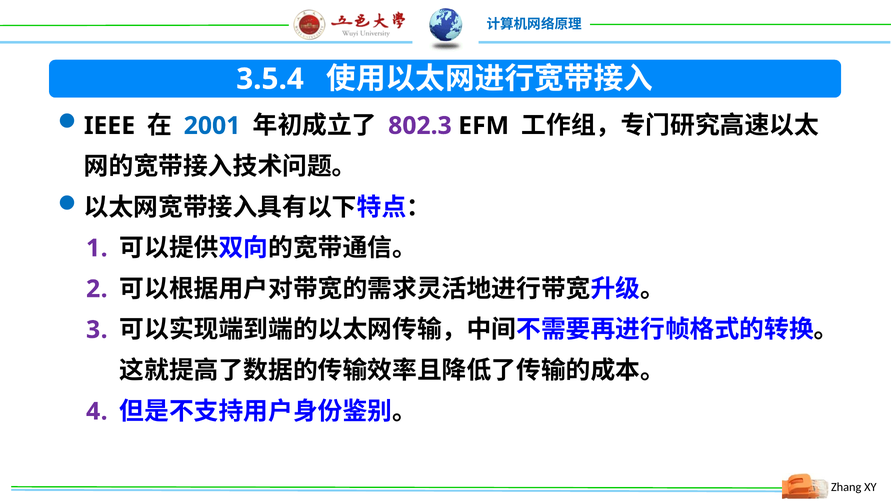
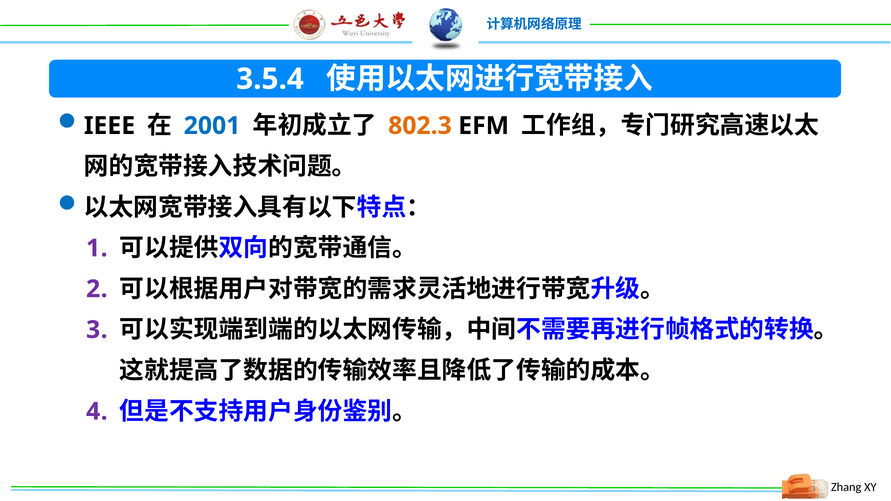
802.3 colour: purple -> orange (420, 126)
